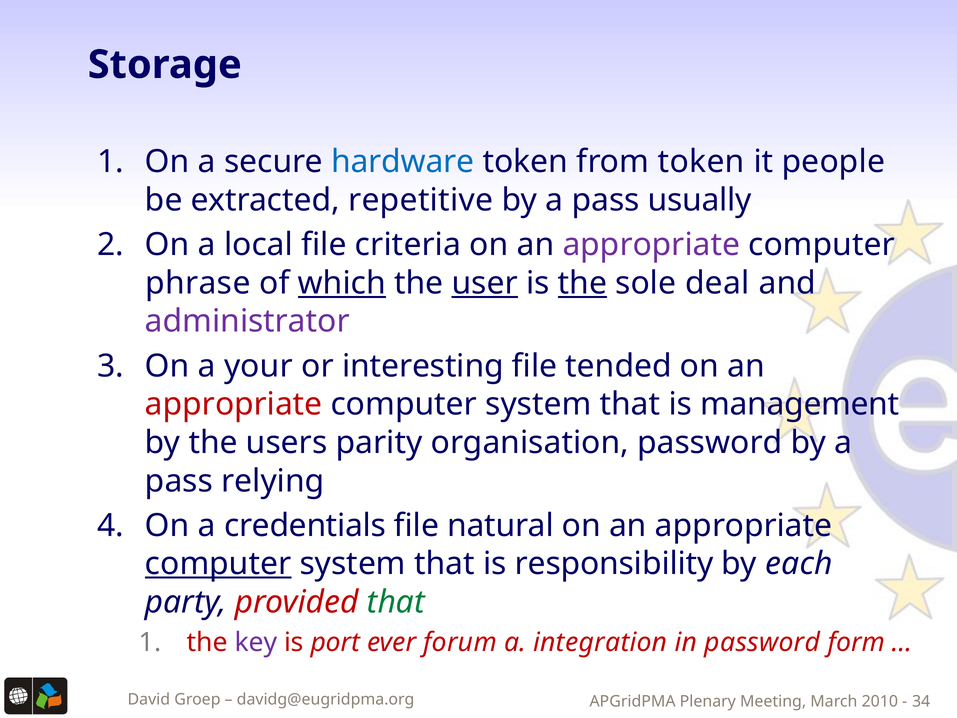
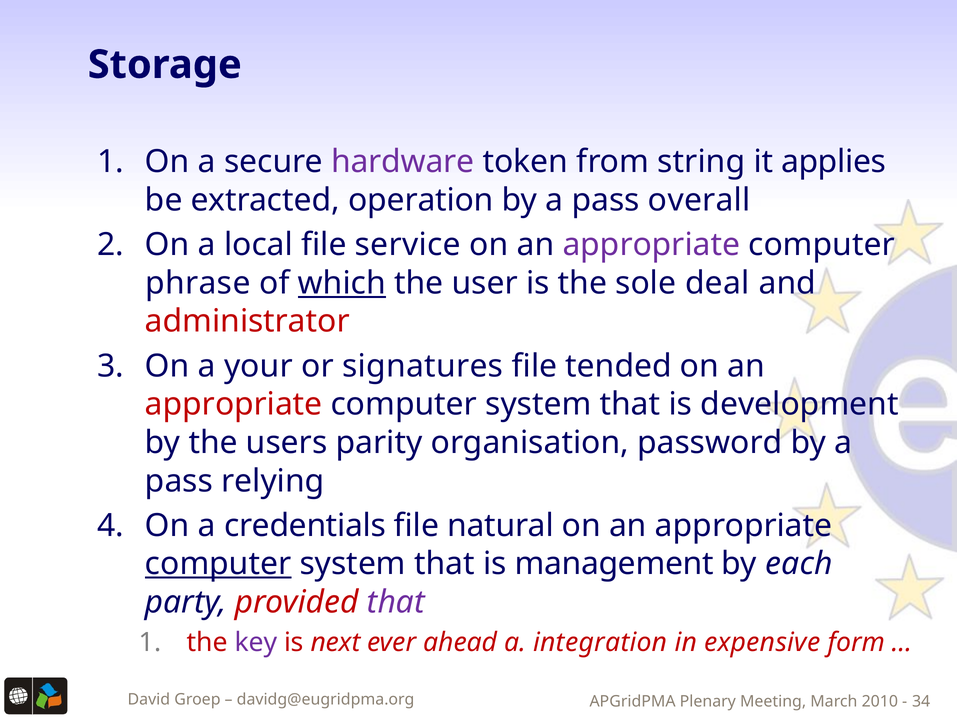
hardware colour: blue -> purple (403, 162)
from token: token -> string (701, 162)
people: people -> applies (834, 162)
repetitive: repetitive -> operation (421, 200)
usually: usually -> overall (699, 200)
criteria: criteria -> service (408, 245)
user underline: present -> none (485, 283)
the underline: present -> none (582, 283)
administrator colour: purple -> red (247, 321)
interesting: interesting -> signatures (423, 366)
management: management -> development (800, 404)
responsibility: responsibility -> management (614, 564)
that colour: green -> purple (396, 602)
port: port -> next (335, 642)
forum: forum -> ahead (460, 642)
in password: password -> expensive (762, 642)
